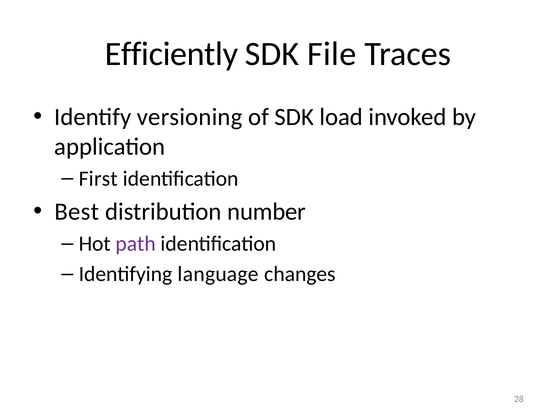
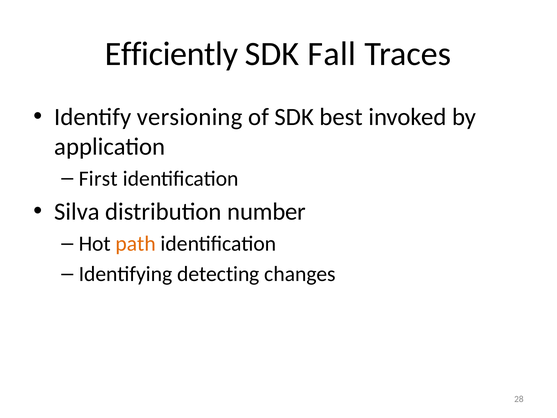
File: File -> Fall (332, 54)
load: load -> best (341, 117)
Best: Best -> Silva (77, 212)
path colour: purple -> orange (136, 244)
language: language -> detecting (218, 274)
